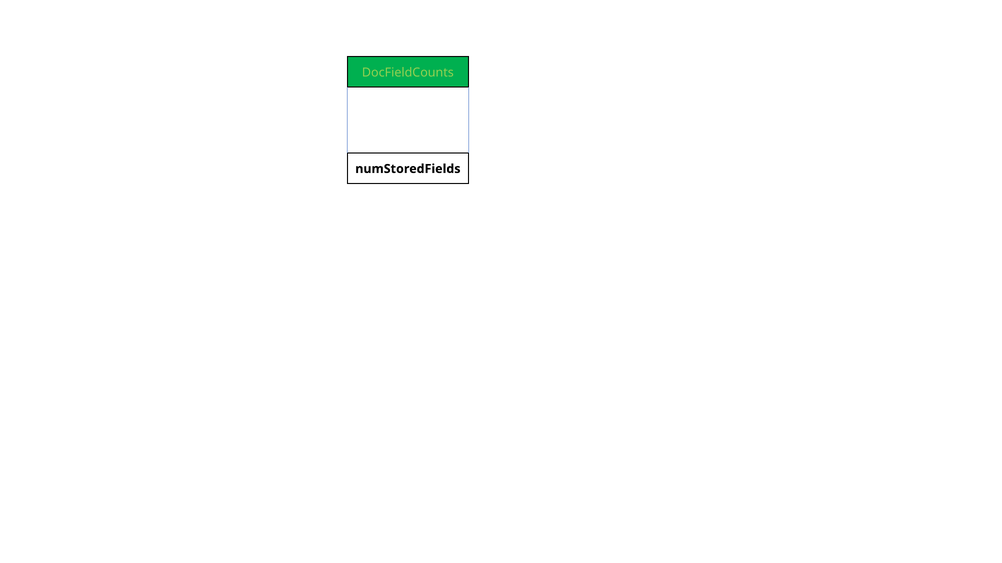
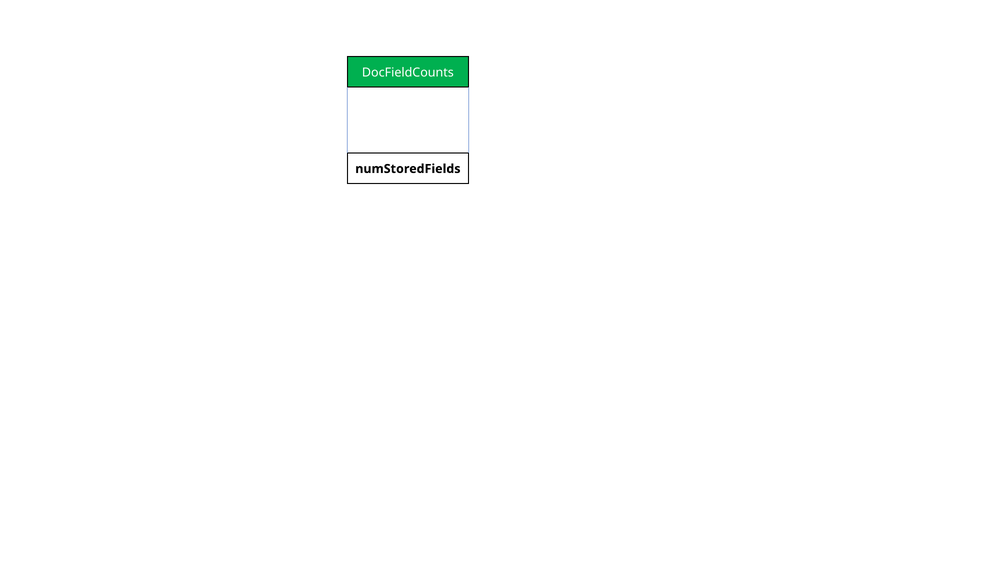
DocFieldCounts colour: light green -> white (408, 72)
